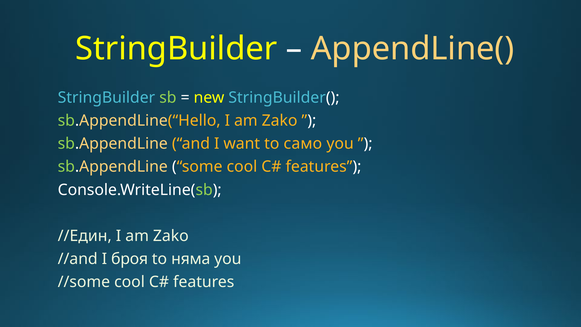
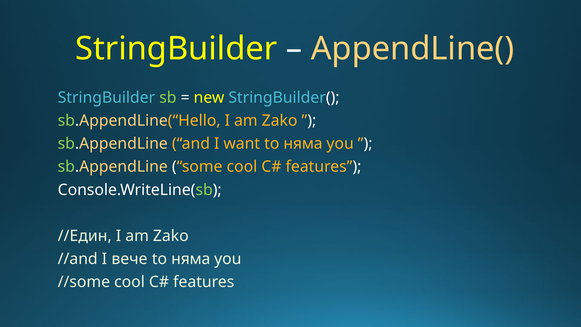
want to само: само -> няма (303, 144)
броя: броя -> вече (129, 259)
